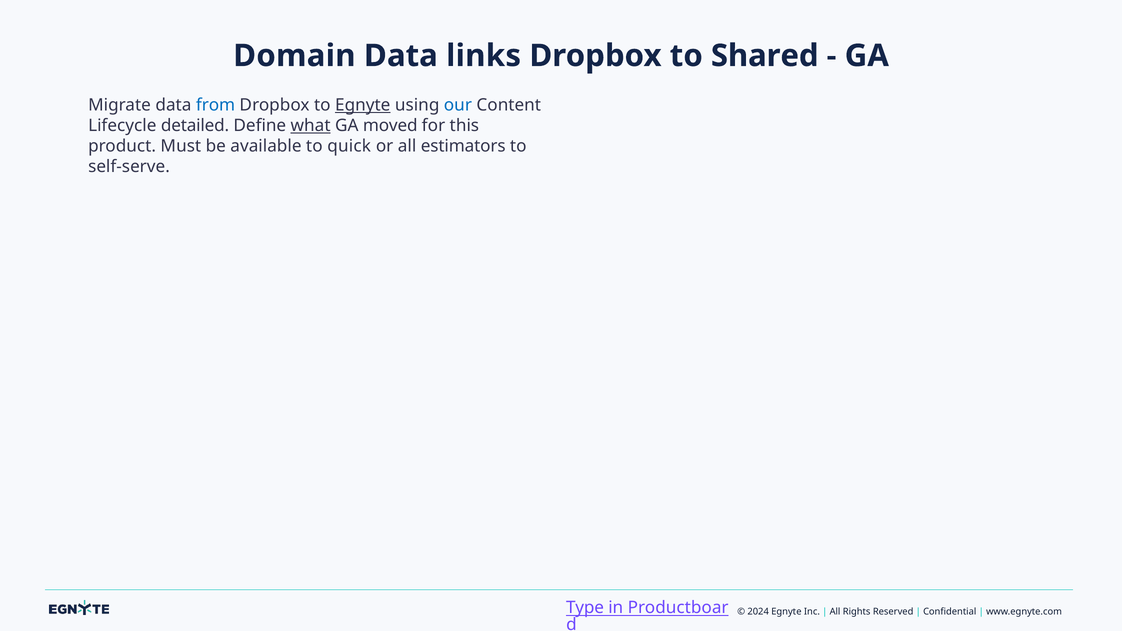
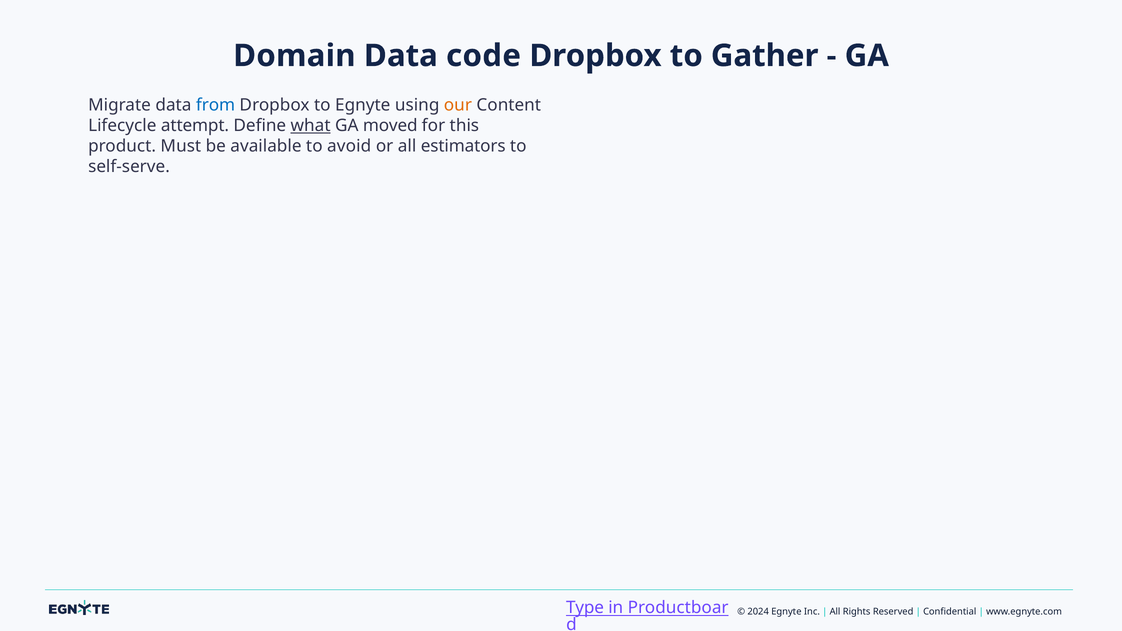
links: links -> code (484, 56)
Shared: Shared -> Gather (765, 56)
Egnyte underline: present -> none (363, 105)
our colour: blue -> orange (458, 105)
detailed: detailed -> attempt (195, 126)
quick: quick -> avoid (349, 146)
